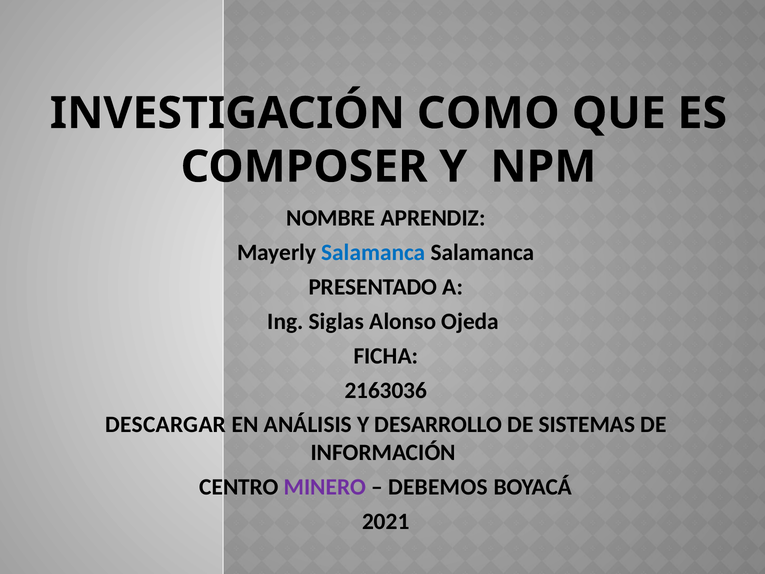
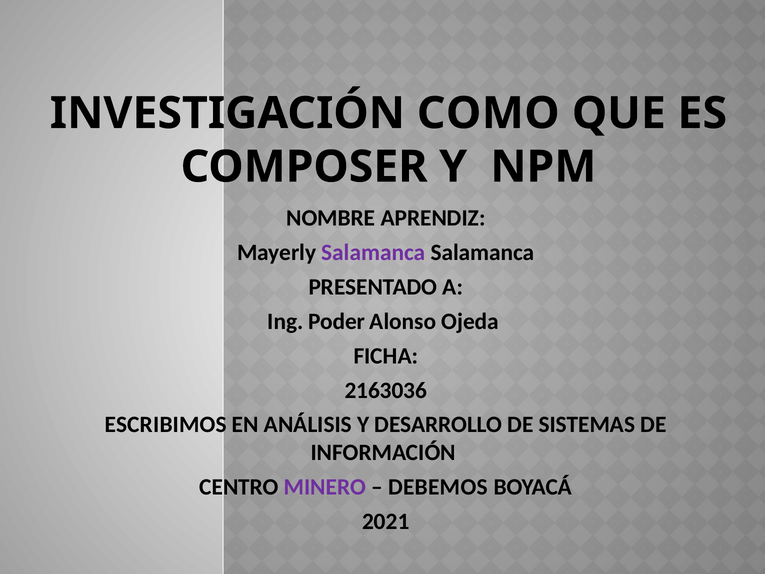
Salamanca colour: blue -> purple (373, 253)
Siglas: Siglas -> Poder (337, 321)
DESCARGAR: DESCARGAR -> ESCRIBIMOS (166, 425)
